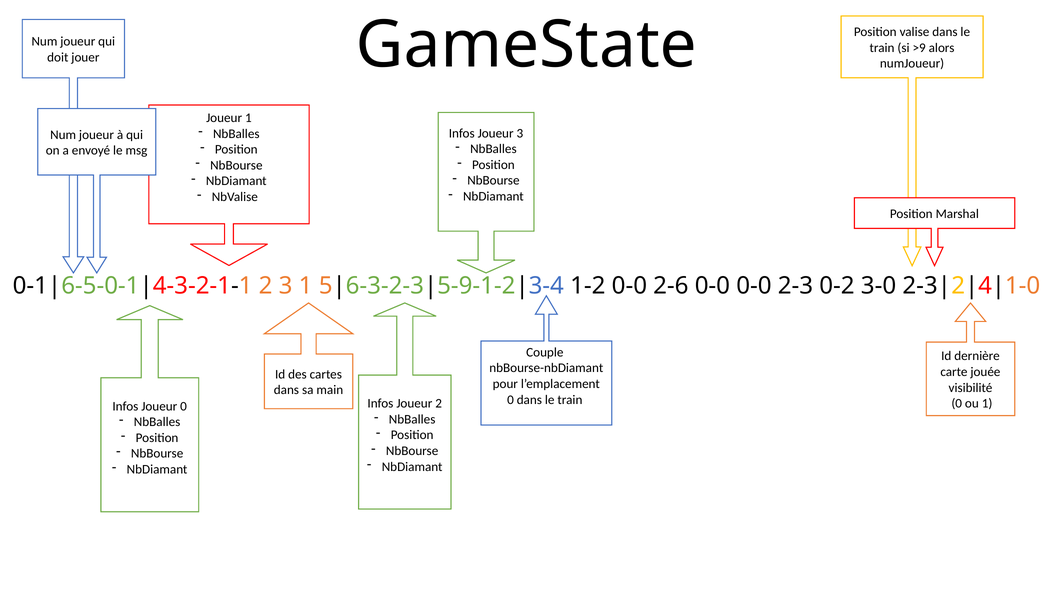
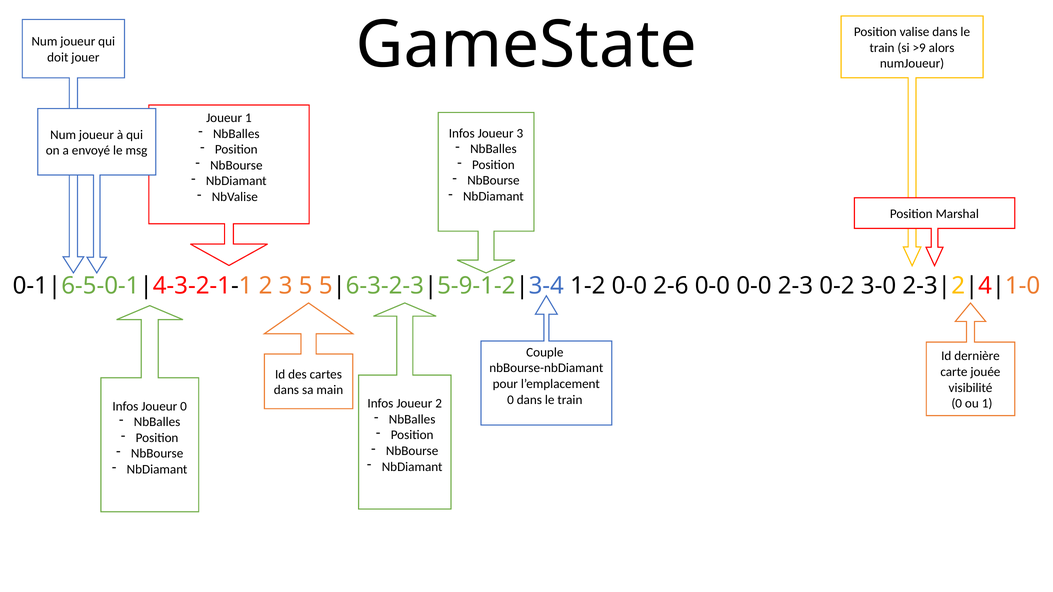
3 1: 1 -> 5 (306, 286)
